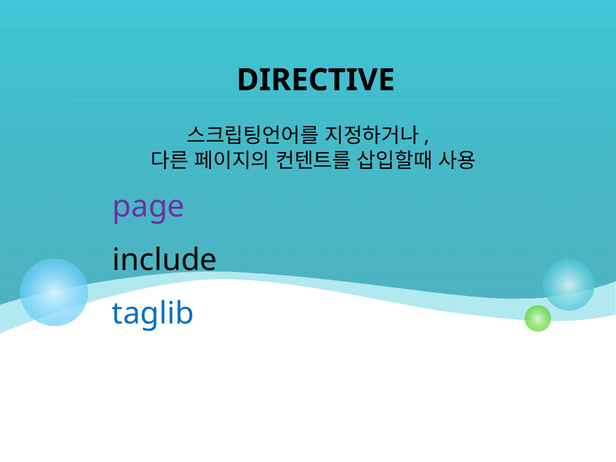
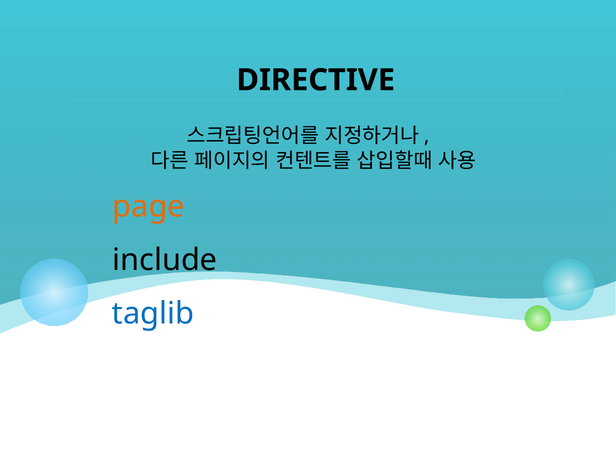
page colour: purple -> orange (149, 207)
